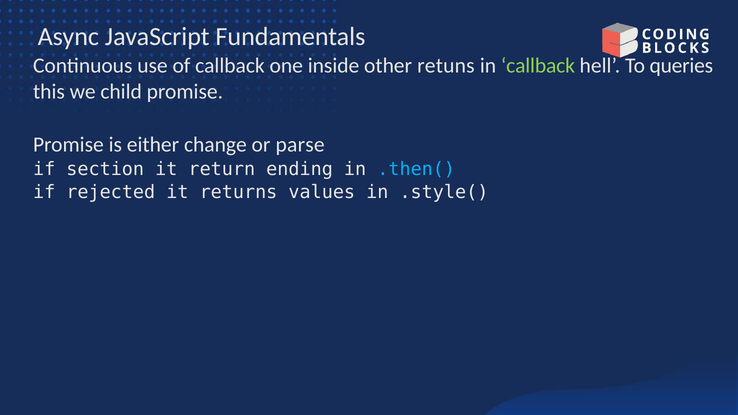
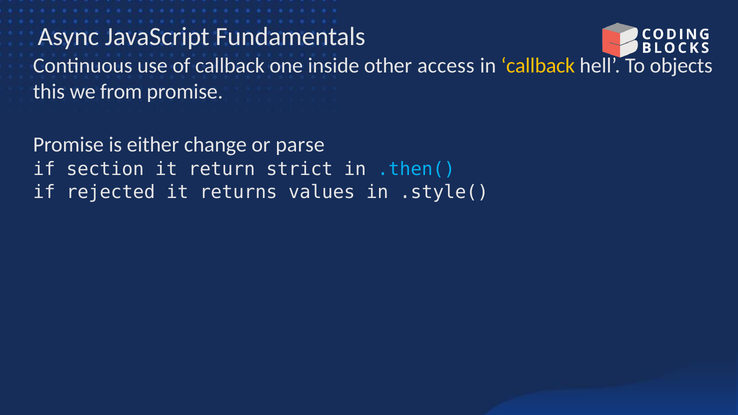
retuns: retuns -> access (446, 66)
callback colour: light green -> yellow (538, 66)
queries: queries -> objects (681, 66)
child: child -> from (121, 92)
ending: ending -> strict (300, 169)
